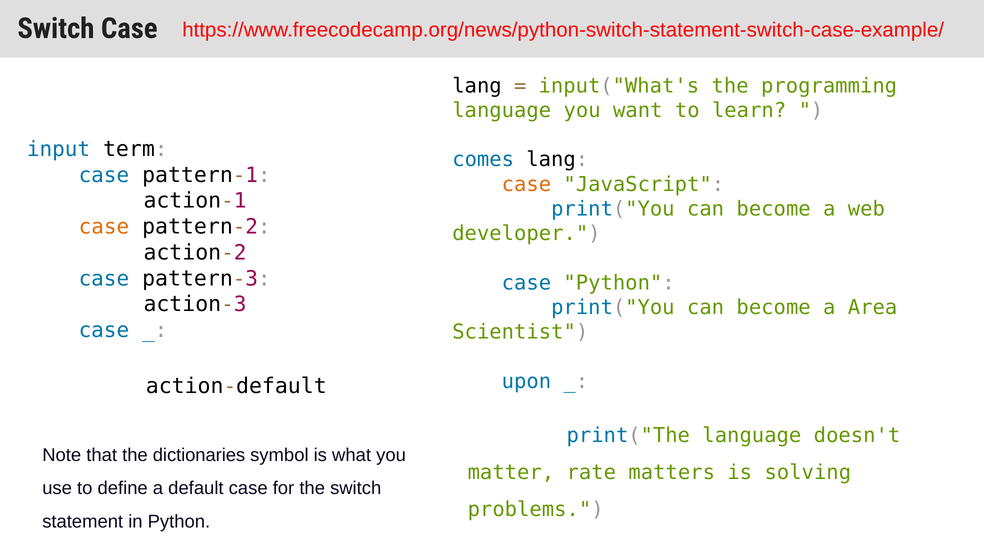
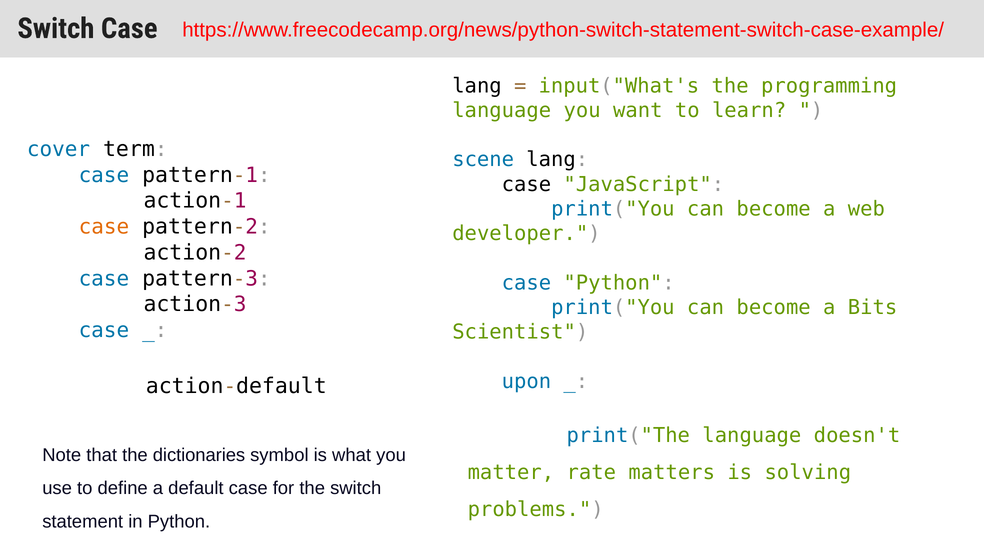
input: input -> cover (58, 149)
comes: comes -> scene (483, 159)
case colour: orange -> black (526, 184)
Area: Area -> Bits (873, 307)
